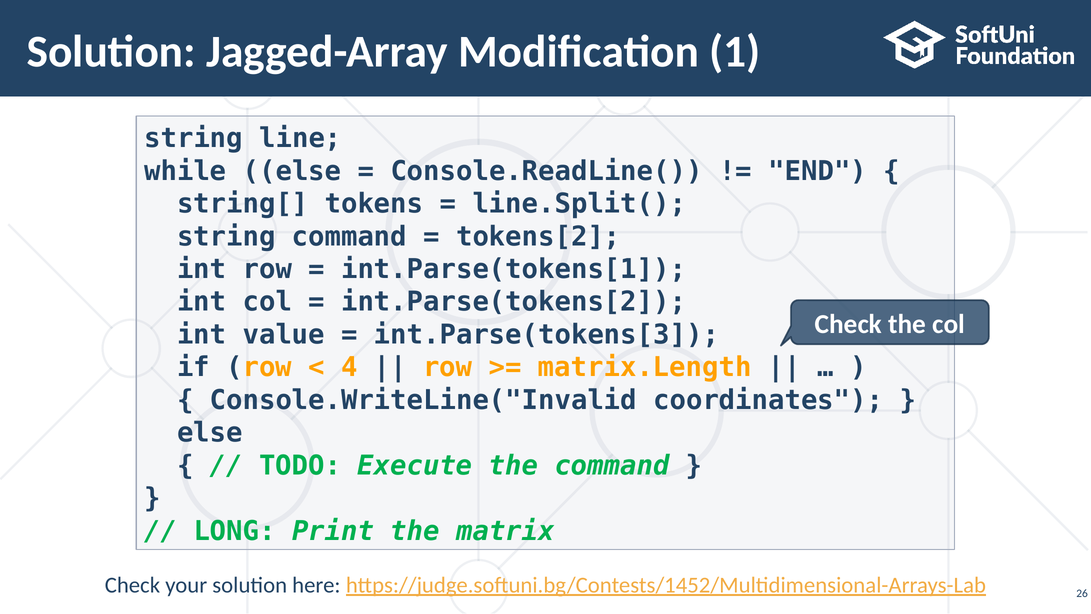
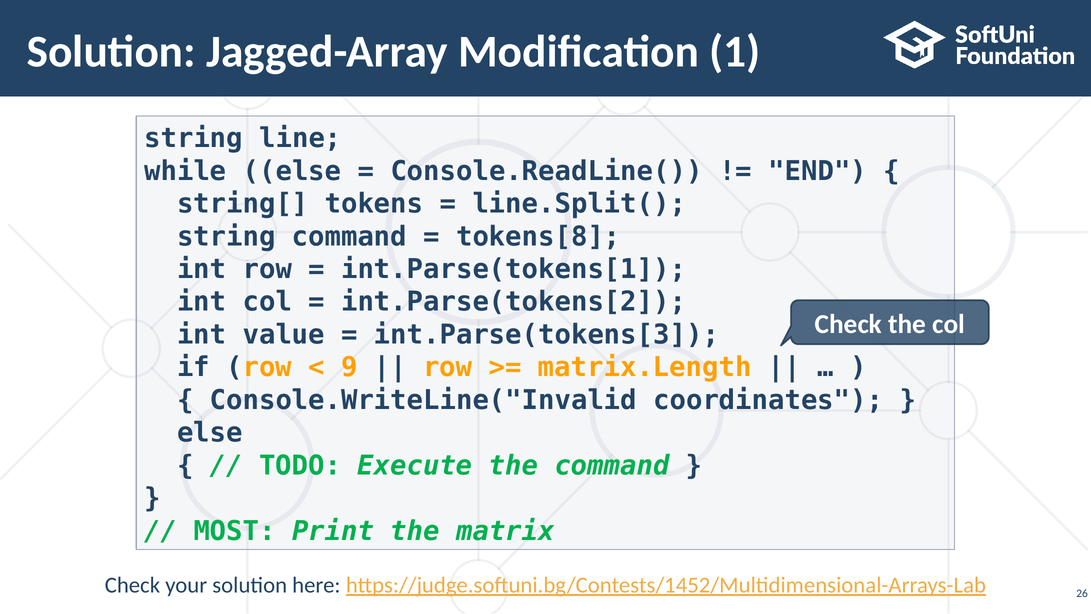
tokens[2: tokens[2 -> tokens[8 (538, 236)
4: 4 -> 9 (349, 367)
LONG: LONG -> MOST (235, 531)
